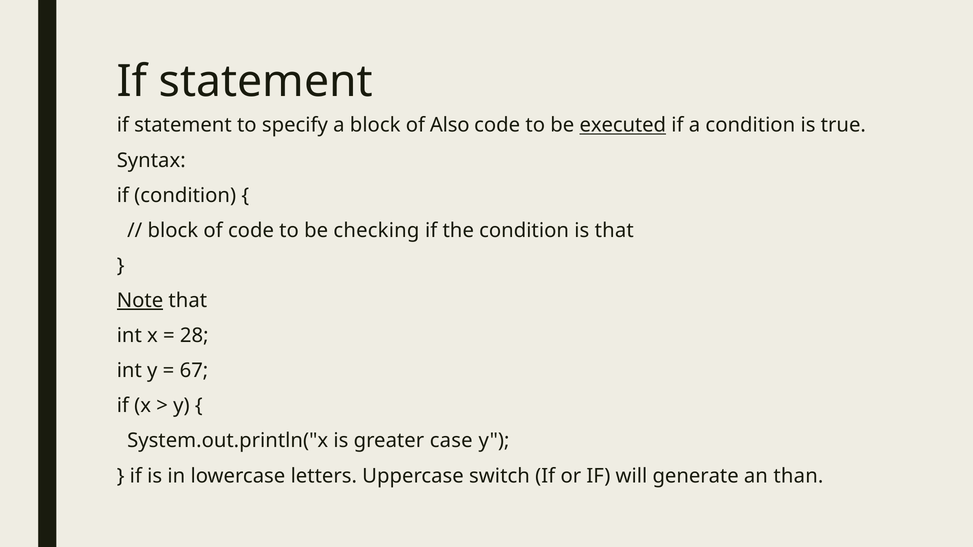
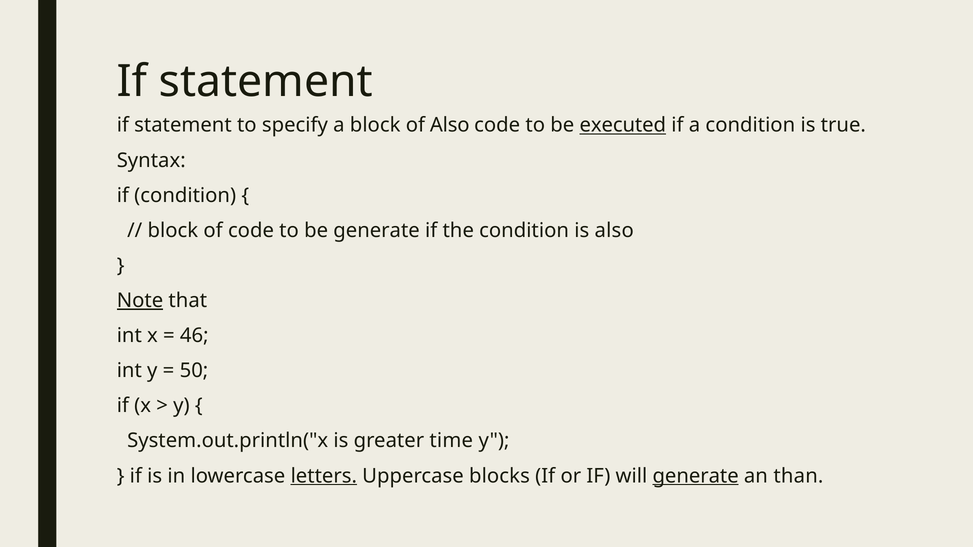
be checking: checking -> generate (377, 231)
is that: that -> also (614, 231)
28: 28 -> 46 (194, 336)
67: 67 -> 50 (194, 371)
case: case -> time (451, 441)
letters underline: none -> present (324, 476)
switch: switch -> blocks (499, 476)
generate underline: none -> present (696, 476)
